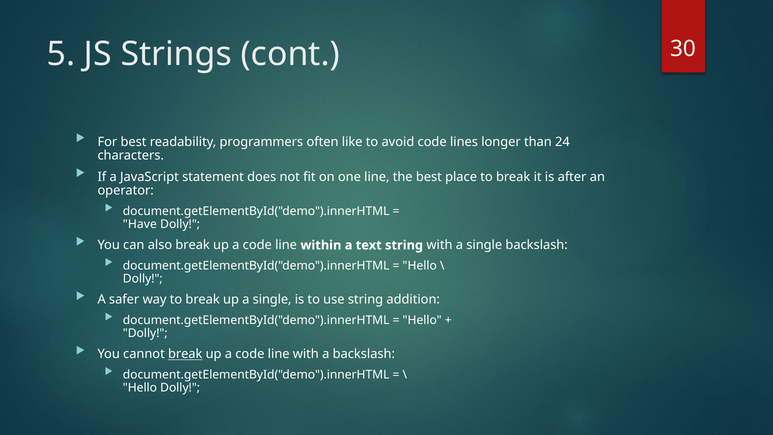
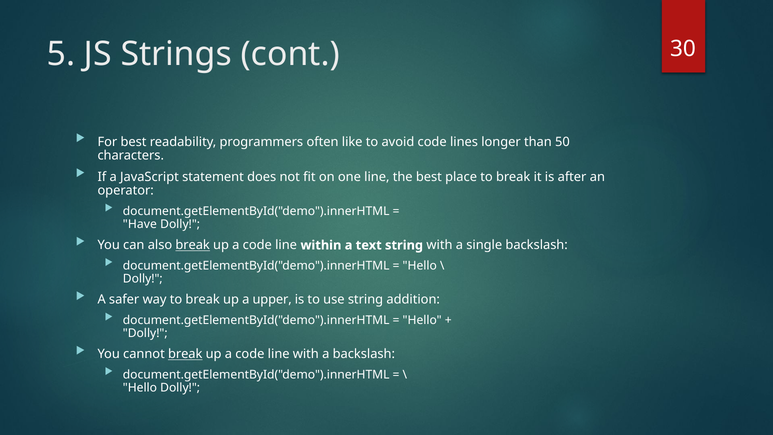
24: 24 -> 50 (562, 142)
break underline: none -> present (193, 245)
up a single: single -> upper (272, 300)
